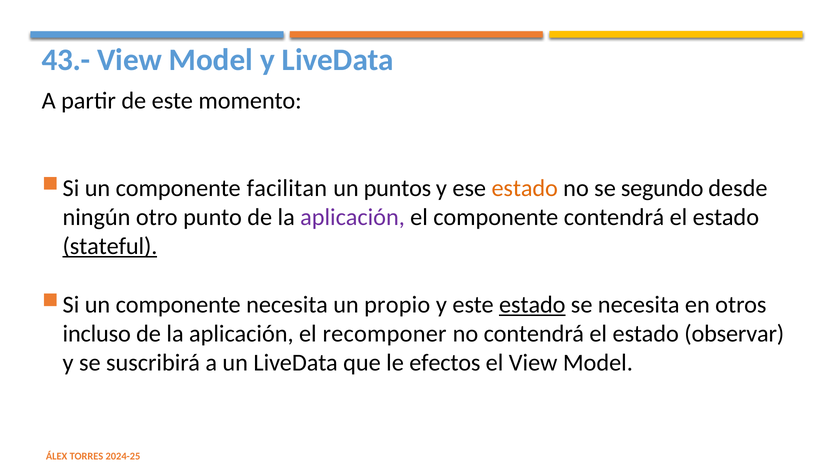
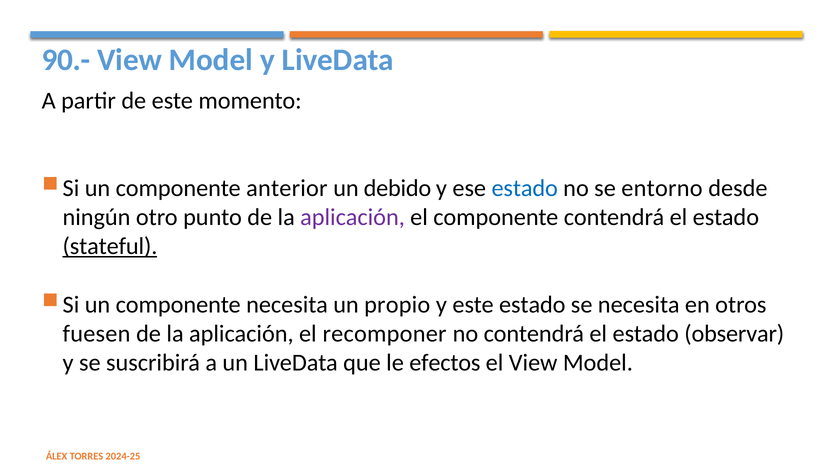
43.-: 43.- -> 90.- (66, 60)
facilitan: facilitan -> anterior (287, 188)
puntos: puntos -> debido (397, 188)
estado colour: orange -> blue (525, 188)
segundo: segundo -> entorno (662, 188)
estado underline: present -> none (532, 305)
incluso: incluso -> fuesen (97, 334)
